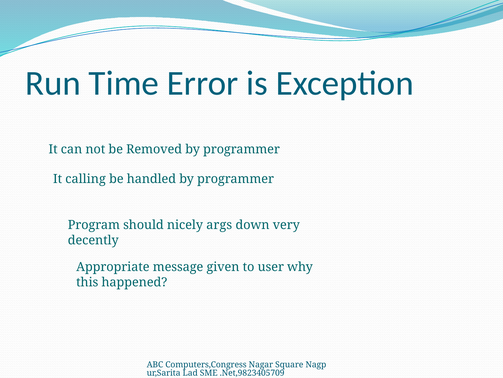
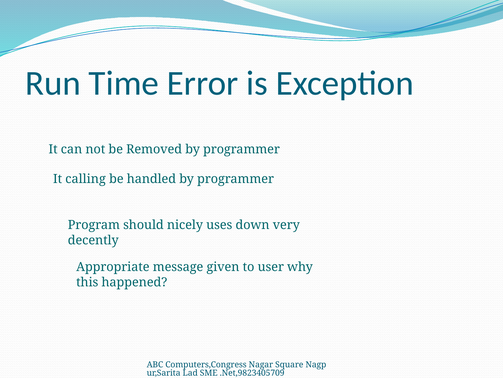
args: args -> uses (219, 225)
